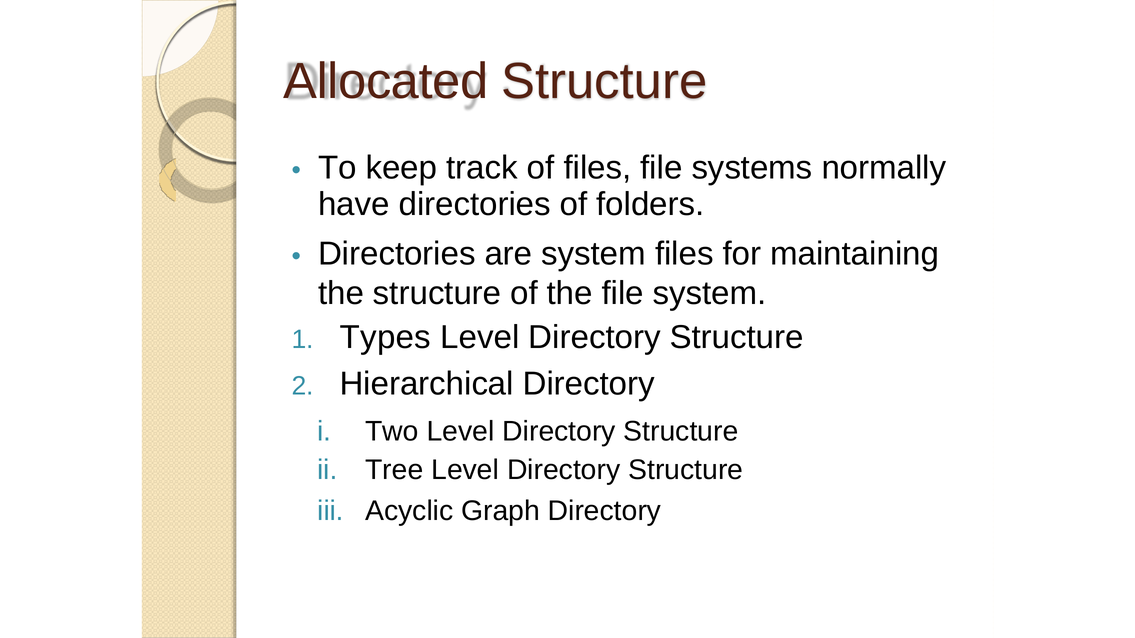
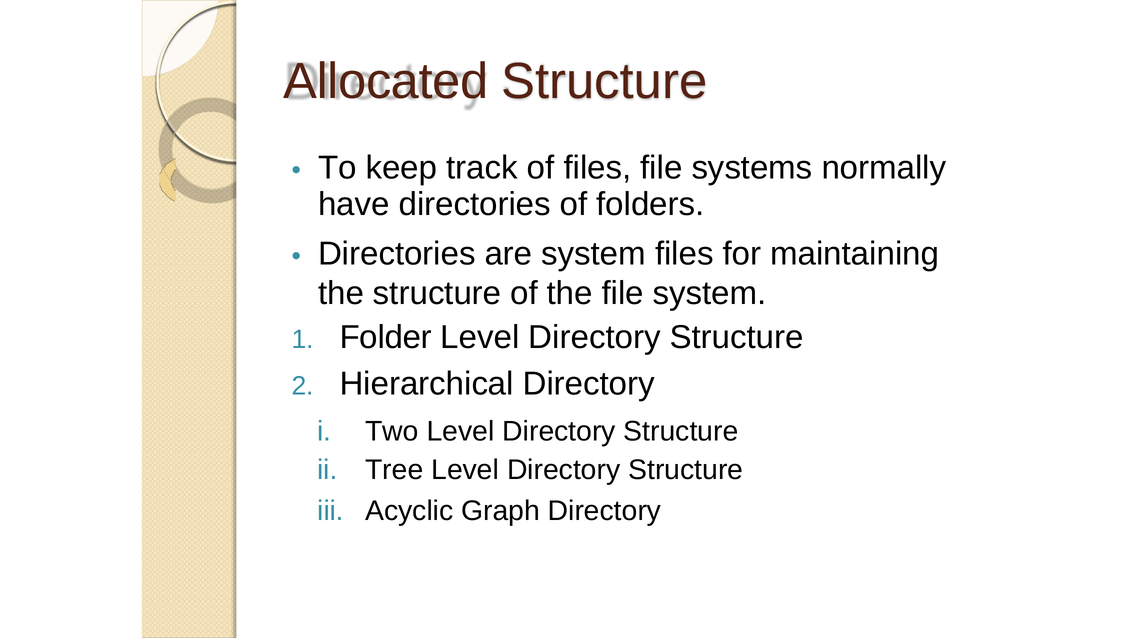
Types: Types -> Folder (386, 338)
